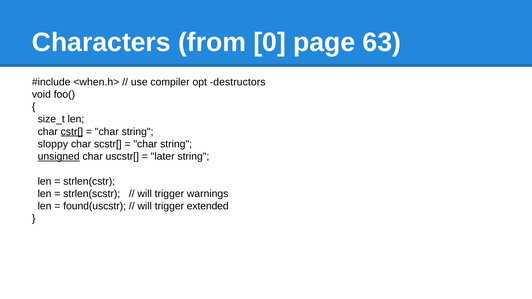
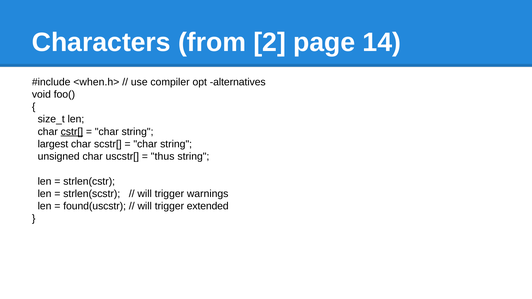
0: 0 -> 2 (270, 42)
63: 63 -> 14 (382, 42)
destructors: destructors -> alternatives (238, 82)
sloppy: sloppy -> largest (53, 144)
unsigned underline: present -> none (59, 157)
later: later -> thus (163, 157)
